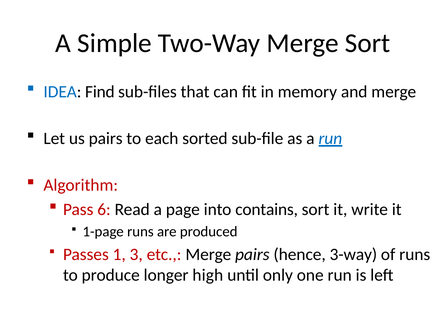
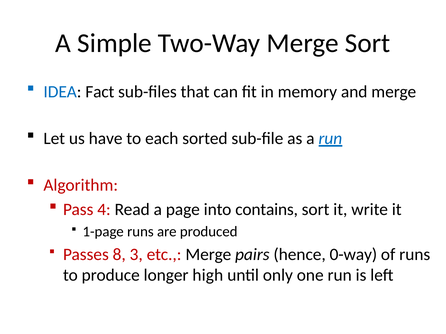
Find: Find -> Fact (100, 92)
us pairs: pairs -> have (106, 139)
6: 6 -> 4 (104, 210)
1: 1 -> 8 (119, 255)
3-way: 3-way -> 0-way (353, 255)
